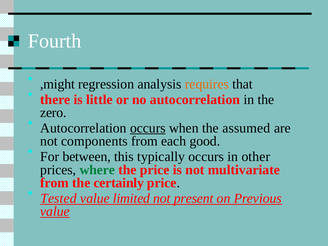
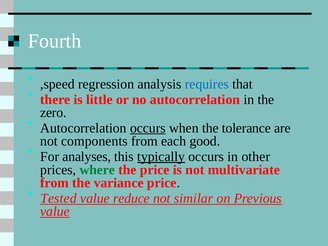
,might: ,might -> ,speed (57, 84)
requires colour: orange -> blue (207, 84)
assumed: assumed -> tolerance (246, 128)
between: between -> analyses (87, 157)
typically underline: none -> present (161, 157)
certainly: certainly -> variance (119, 183)
limited: limited -> reduce (131, 198)
present: present -> similar (194, 198)
